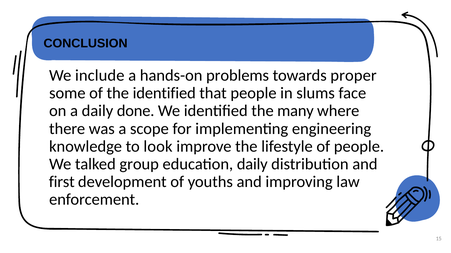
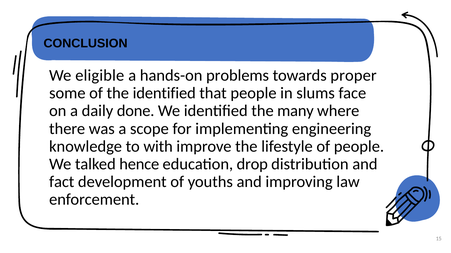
include: include -> eligible (100, 76)
look: look -> with (158, 147)
group: group -> hence (139, 164)
education daily: daily -> drop (252, 164)
first: first -> fact (62, 182)
